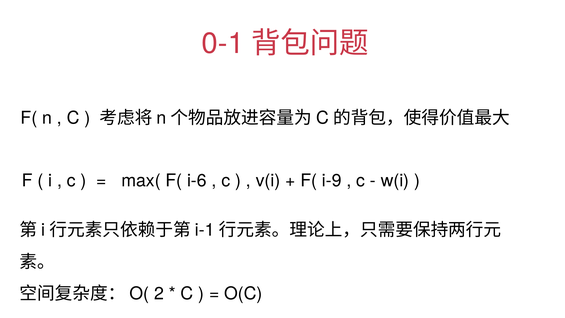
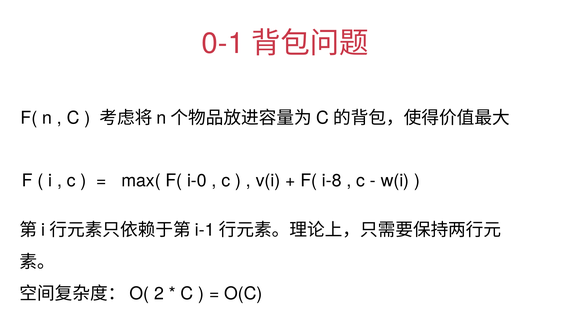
i-6: i-6 -> i-0 (197, 181)
i-9: i-9 -> i-8 (332, 181)
